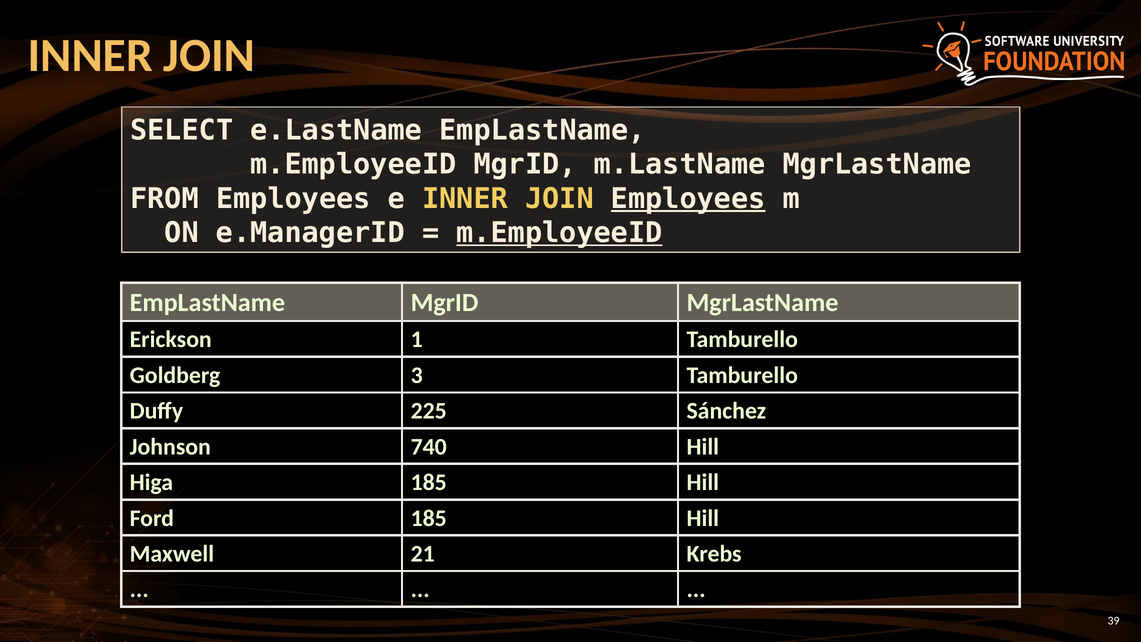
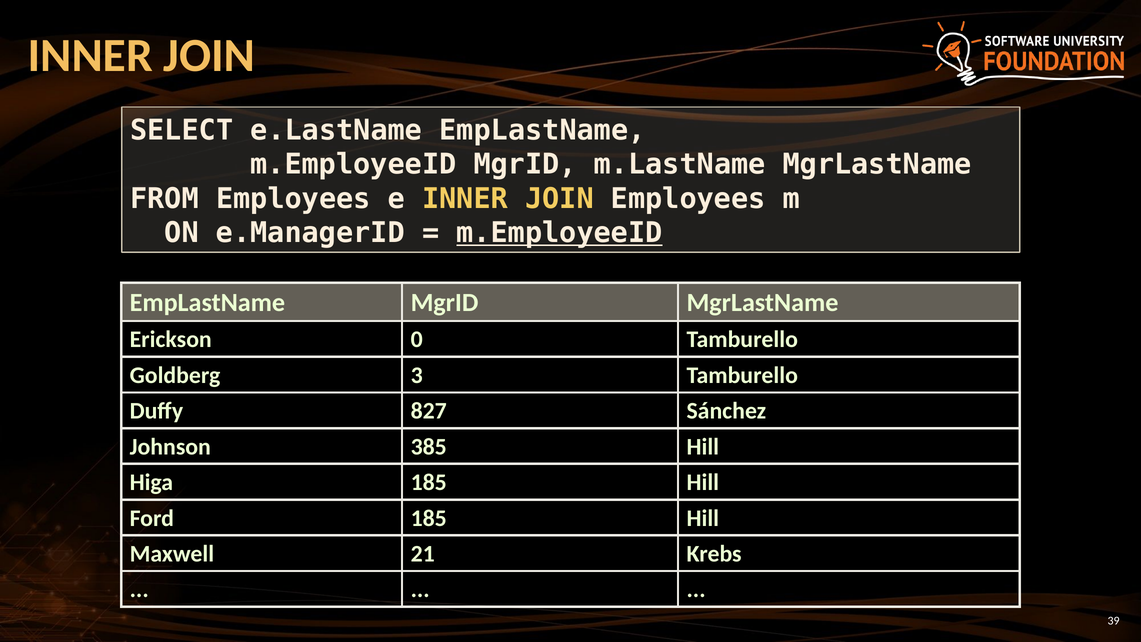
Employees underline: present -> none (688, 199)
1: 1 -> 0 (417, 340)
225: 225 -> 827 (429, 411)
740: 740 -> 385 (429, 447)
